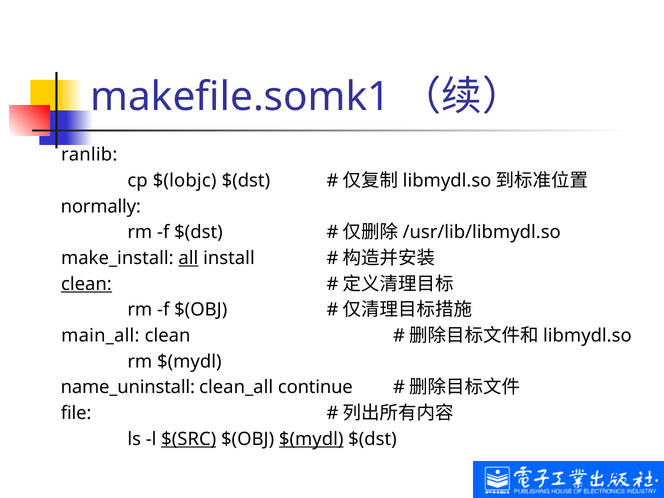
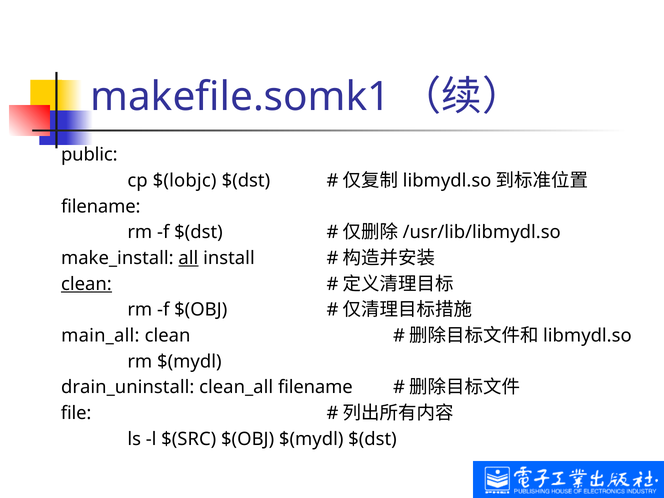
ranlib: ranlib -> public (89, 155)
normally: normally -> filename (101, 206)
name_uninstall: name_uninstall -> drain_uninstall (128, 387)
clean_all continue: continue -> filename (315, 387)
$(SRC underline: present -> none (189, 439)
$(mydl underline: present -> none (311, 439)
